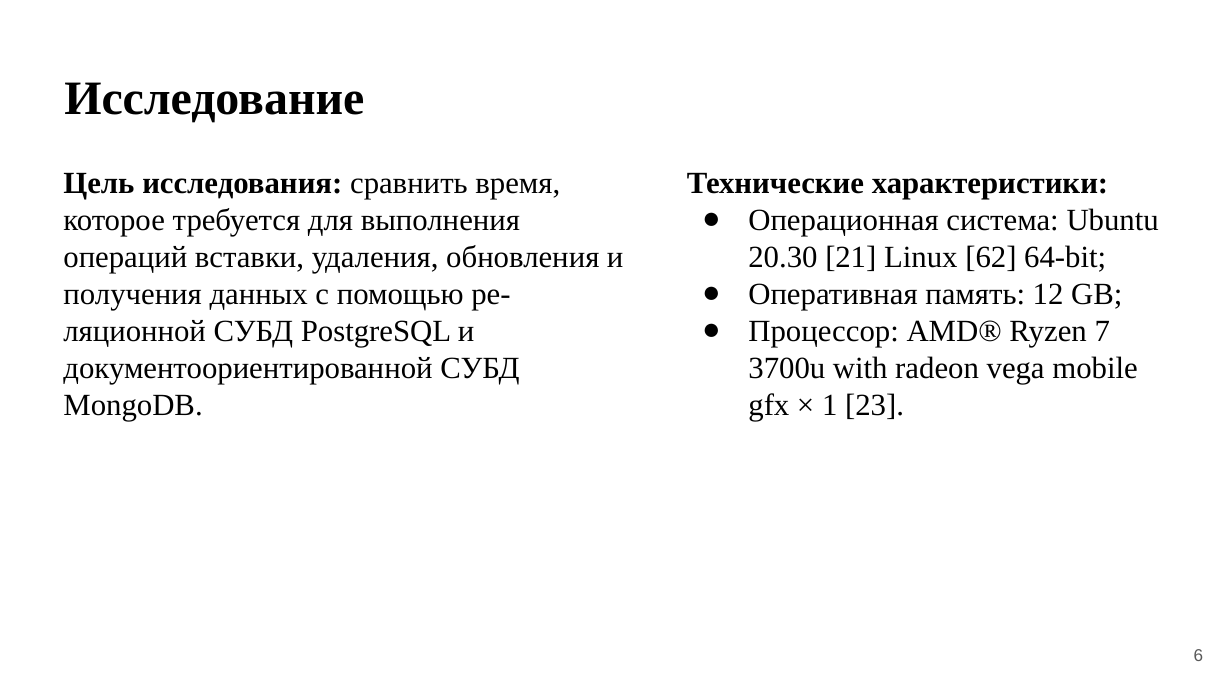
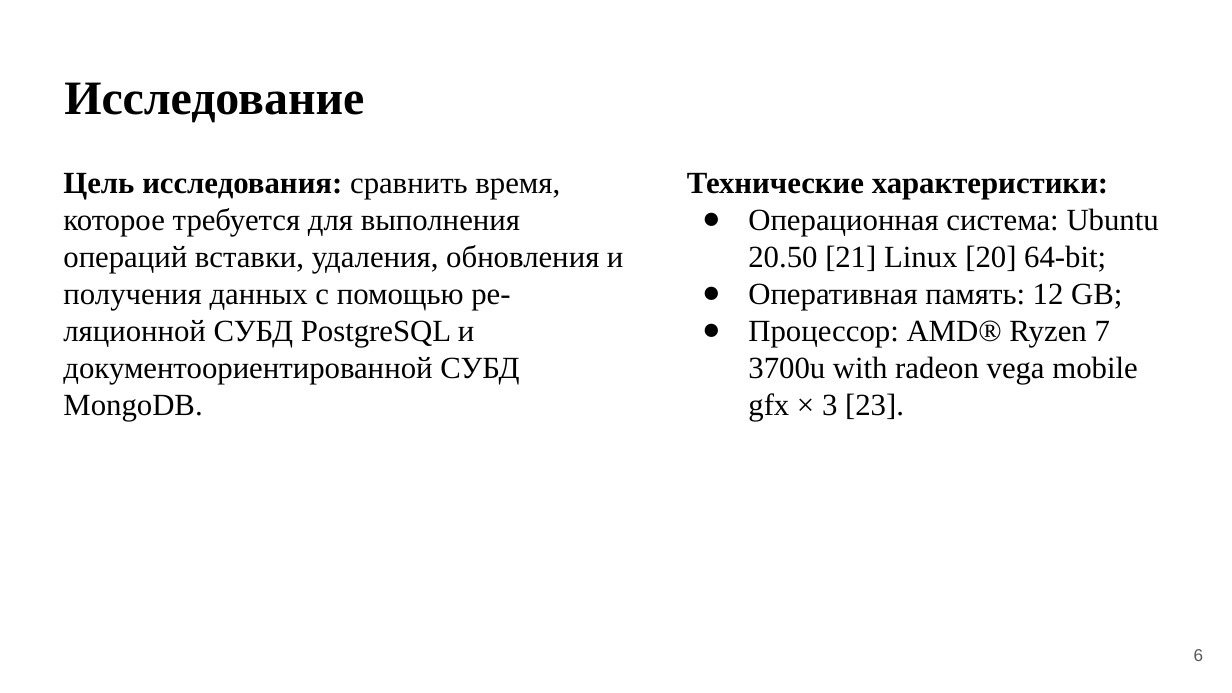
20.30: 20.30 -> 20.50 (783, 258)
62: 62 -> 20 (991, 258)
1: 1 -> 3 (830, 405)
